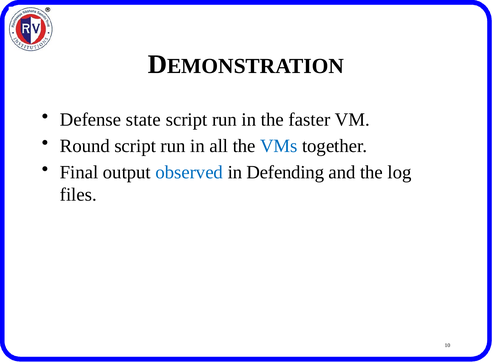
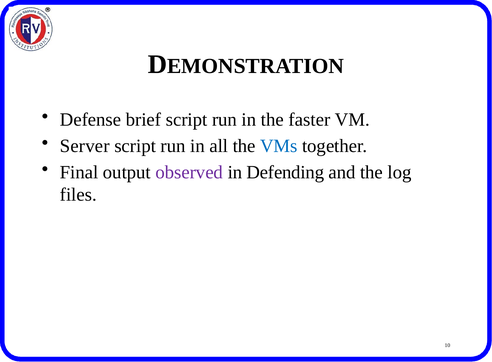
state: state -> brief (144, 120)
Round: Round -> Server (85, 146)
observed colour: blue -> purple (189, 172)
